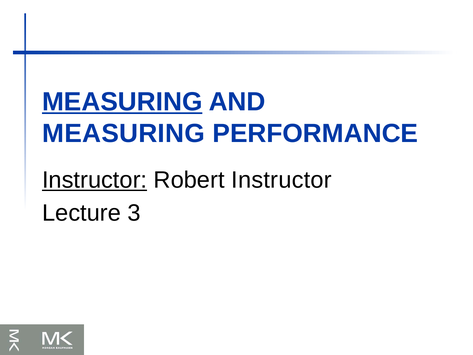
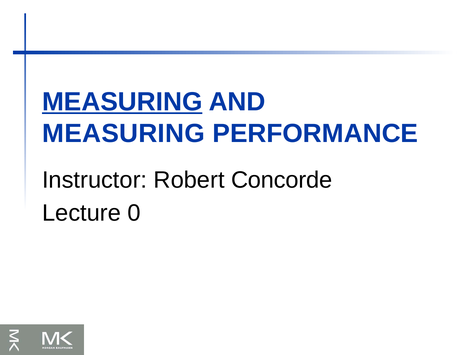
Instructor underline: present -> none (95, 180)
Robert Instructor: Instructor -> Concorde (282, 180)
3: 3 -> 0 (134, 213)
